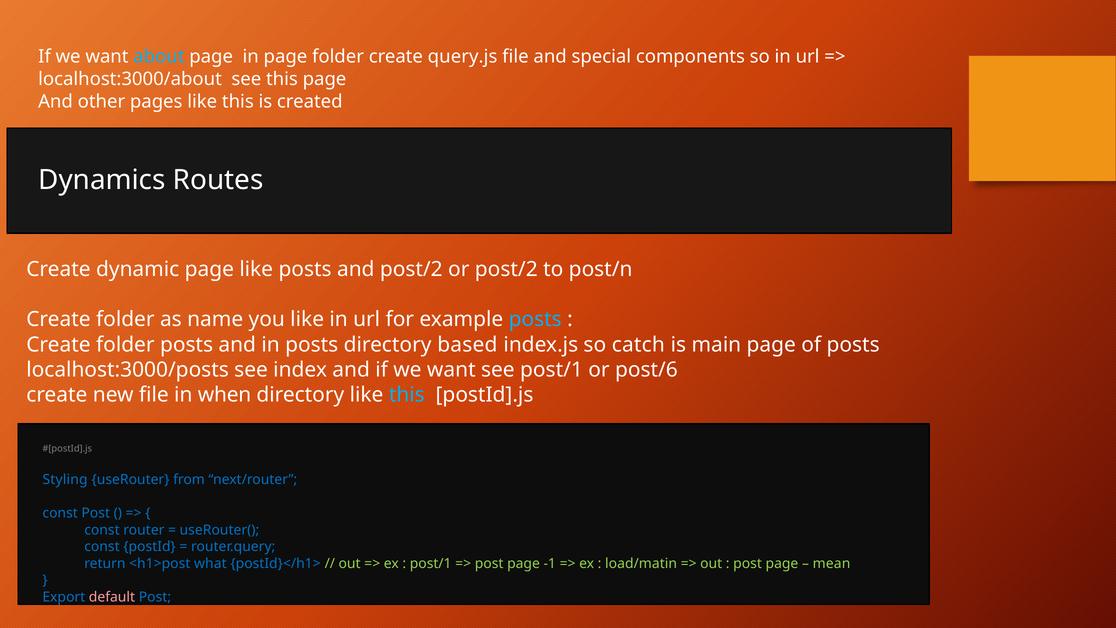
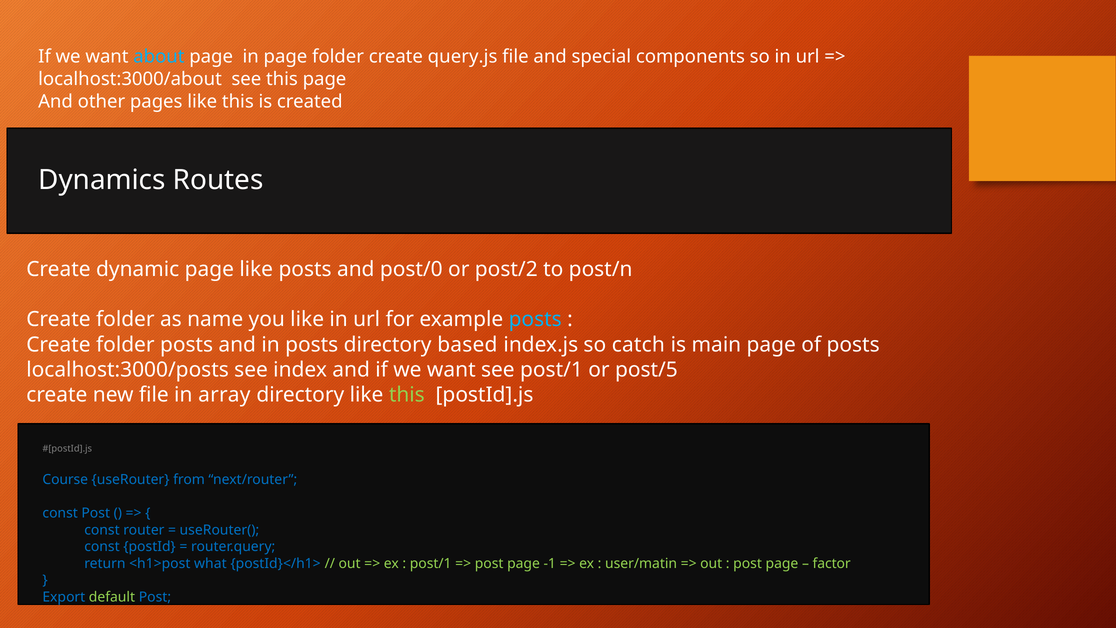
and post/2: post/2 -> post/0 (411, 269)
post/6: post/6 -> post/5 (646, 370)
when: when -> array (224, 395)
this colour: light blue -> light green (407, 395)
Styling: Styling -> Course (65, 480)
load/matin: load/matin -> user/matin (641, 563)
mean: mean -> factor (832, 563)
default colour: pink -> light green (112, 597)
